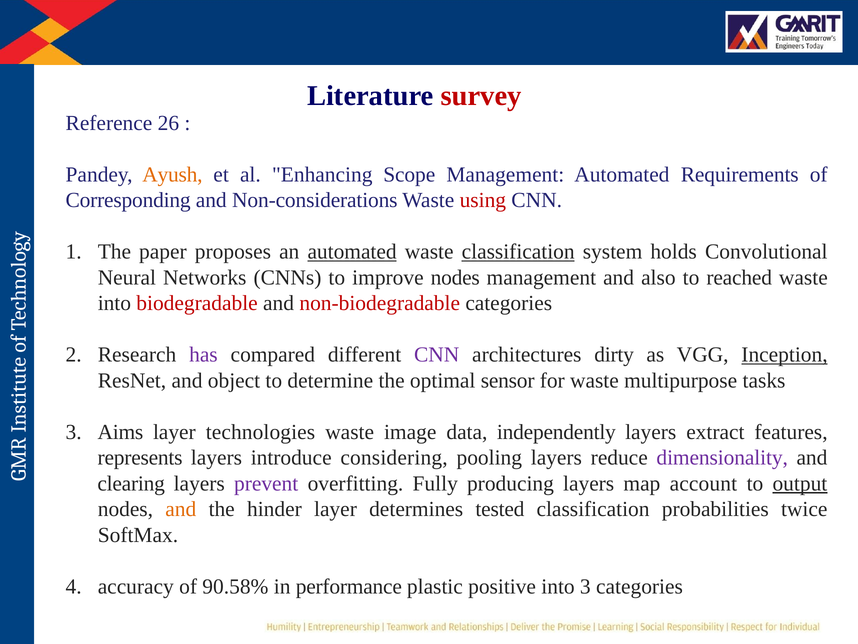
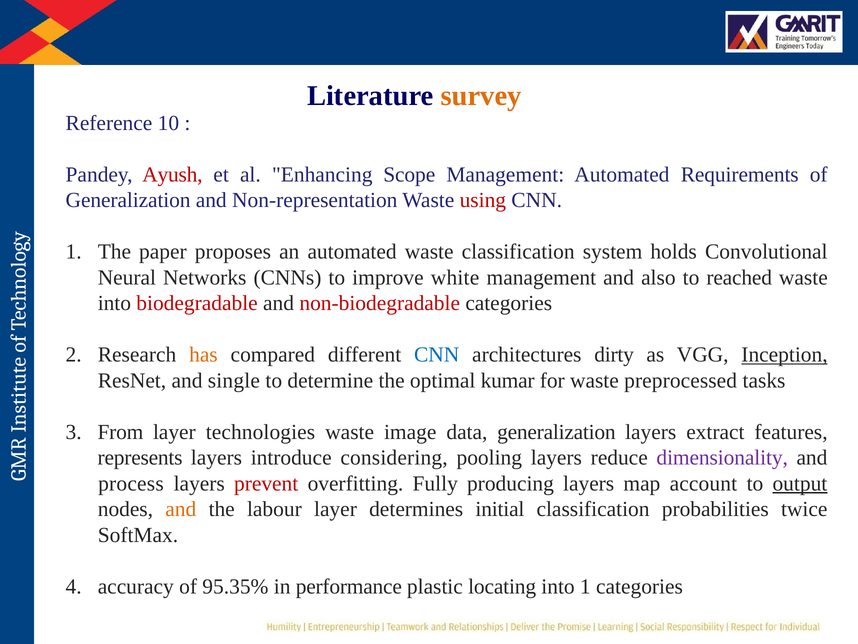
survey colour: red -> orange (481, 96)
26: 26 -> 10 (168, 123)
Ayush colour: orange -> red (172, 174)
Corresponding: Corresponding -> Generalization (128, 200)
Non-considerations: Non-considerations -> Non-representation (315, 200)
automated underline: present -> none (352, 252)
classification underline: present -> none (518, 252)
improve nodes: nodes -> white (455, 277)
has colour: purple -> orange (203, 355)
CNN colour: purple -> blue (437, 355)
object: object -> single (234, 380)
sensor: sensor -> kumar (508, 380)
multipurpose: multipurpose -> preprocessed (681, 380)
Aims: Aims -> From (120, 432)
data independently: independently -> generalization (556, 432)
clearing: clearing -> process (131, 483)
prevent colour: purple -> red (266, 483)
hinder: hinder -> labour (274, 509)
tested: tested -> initial (500, 509)
90.58%: 90.58% -> 95.35% (235, 586)
positive: positive -> locating (502, 586)
into 3: 3 -> 1 (585, 586)
